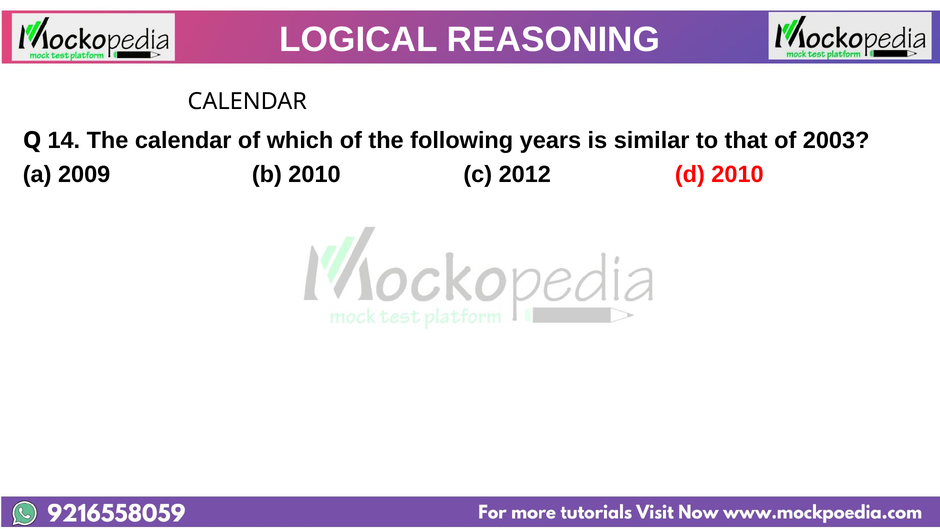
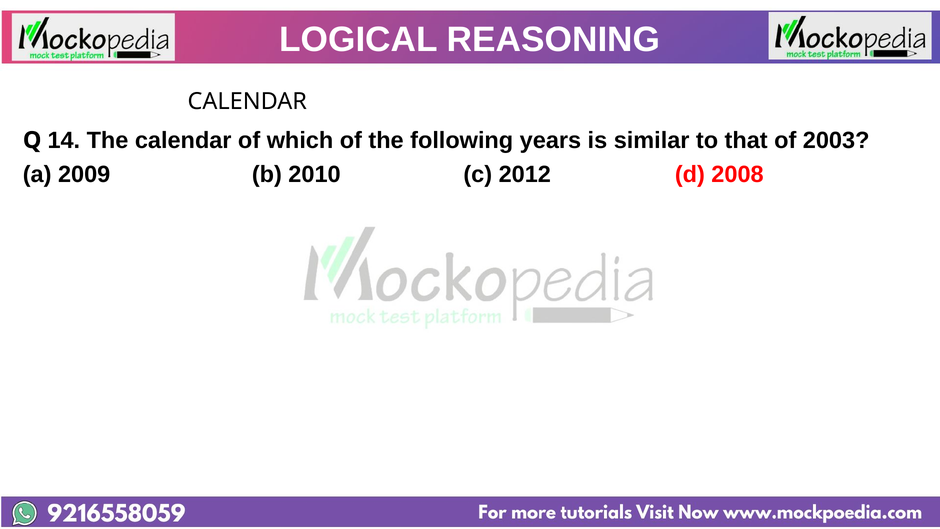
d 2010: 2010 -> 2008 (738, 175)
